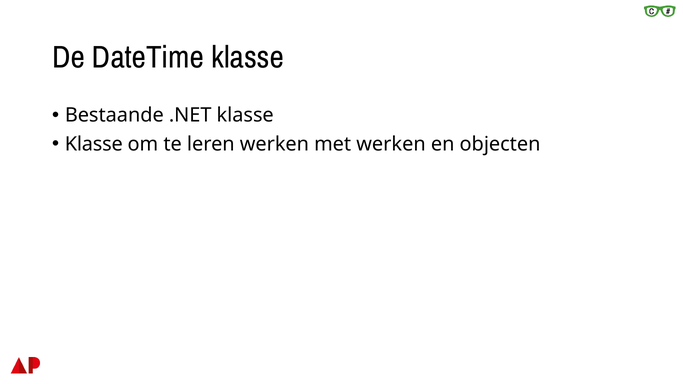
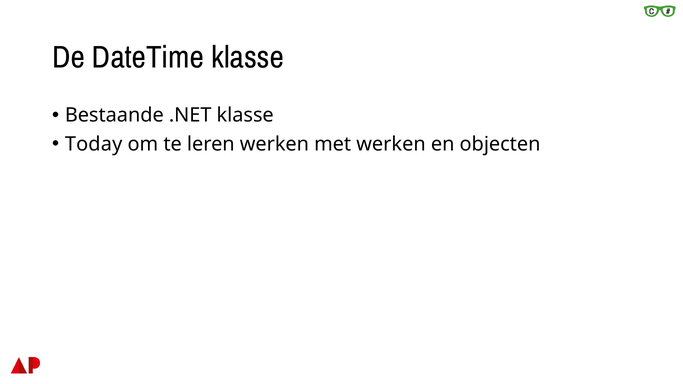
Klasse: Klasse -> Today (94, 144)
